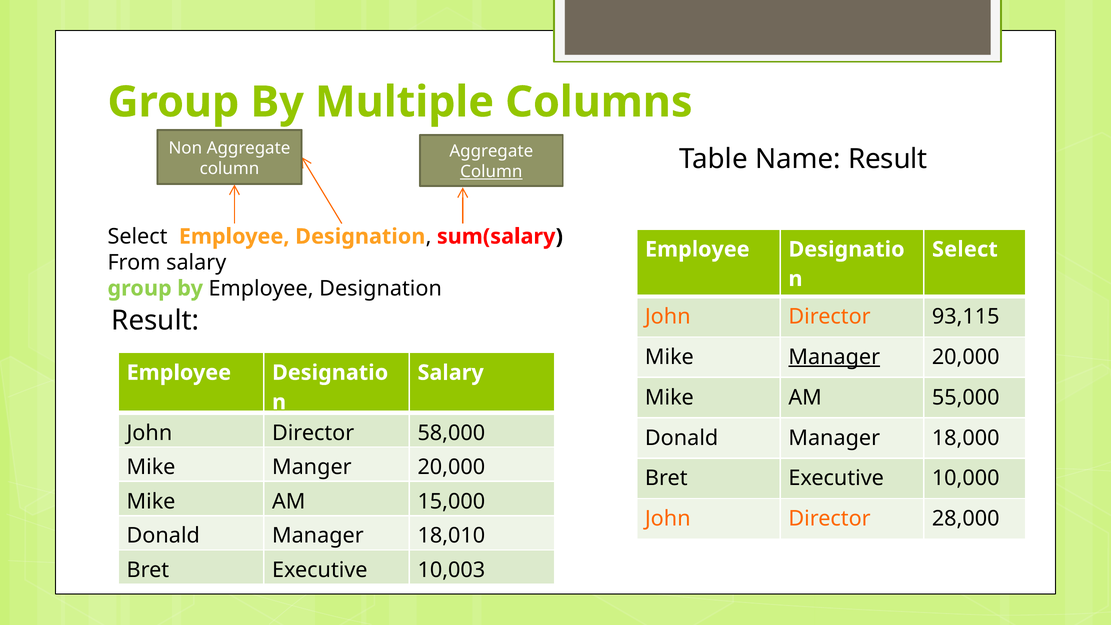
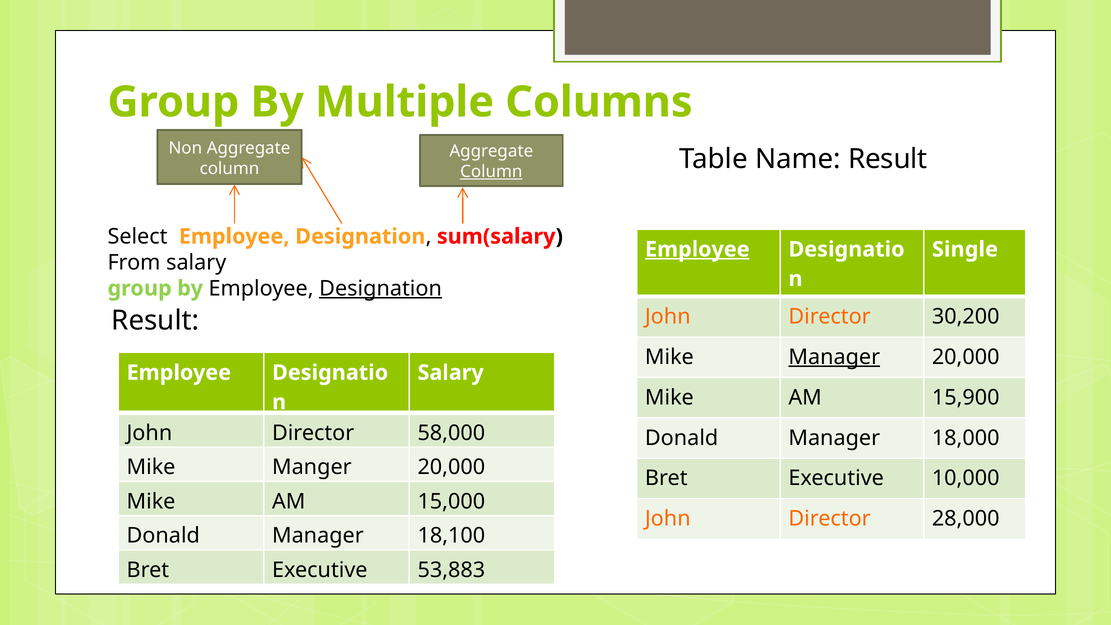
Employee underline: none -> present (697, 249)
Select: Select -> Single (965, 249)
Designation underline: none -> present (381, 288)
93,115: 93,115 -> 30,200 (966, 317)
55,000: 55,000 -> 15,900 (966, 397)
18,010: 18,010 -> 18,100 (451, 536)
10,003: 10,003 -> 53,883 (451, 570)
